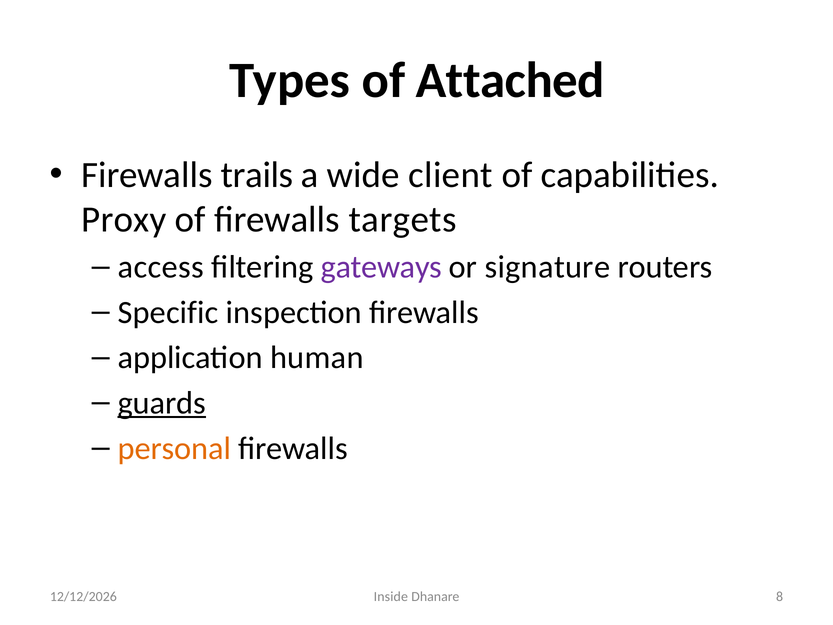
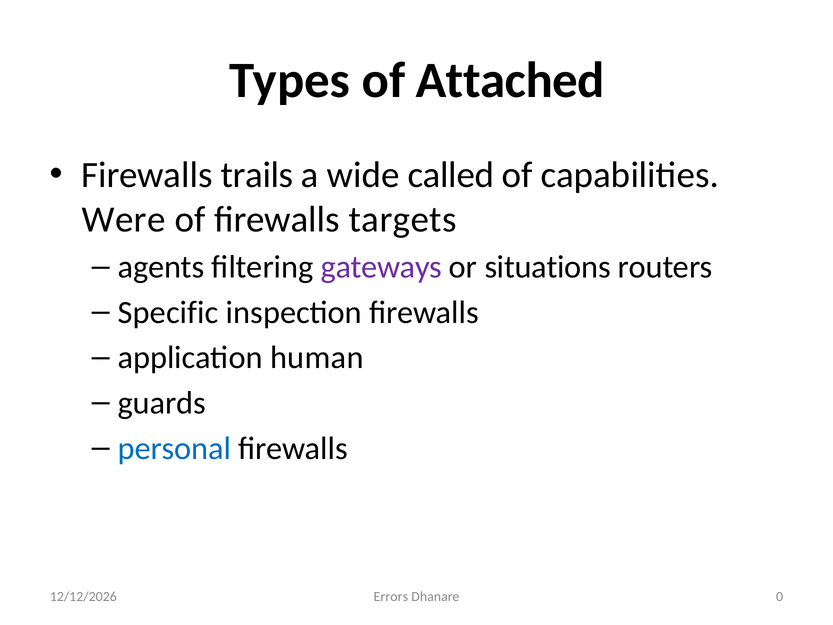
client: client -> called (451, 175)
Proxy: Proxy -> Were (124, 219)
access: access -> agents (161, 267)
signature: signature -> situations (548, 267)
guards underline: present -> none (162, 403)
personal colour: orange -> blue (174, 448)
Inside: Inside -> Errors (391, 596)
8: 8 -> 0 (780, 596)
